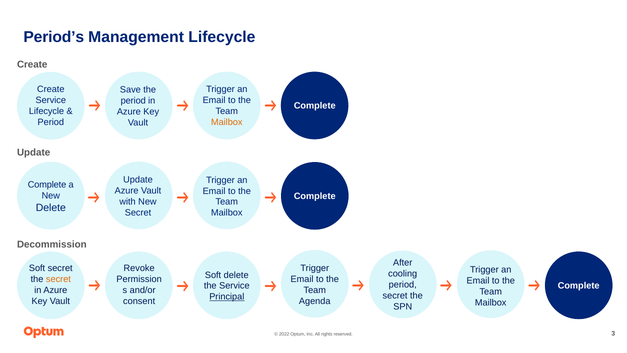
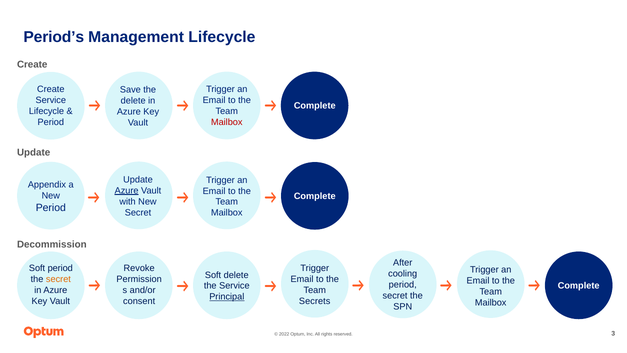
period: period -> delete (133, 101)
Mailbox colour: orange -> red (227, 122)
Complete: Complete -> Appendix (47, 185)
Azure underline: none -> present (127, 190)
Delete: Delete -> Period (51, 208)
Soft secret: secret -> period (60, 268)
Agenda: Agenda -> Secrets (315, 301)
